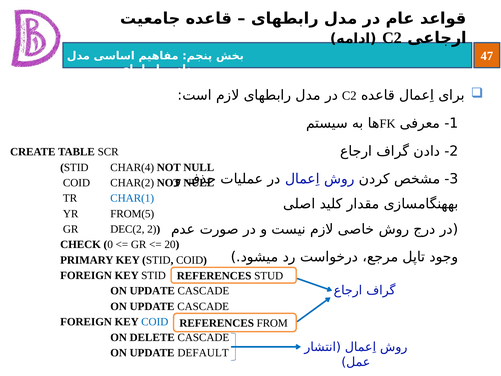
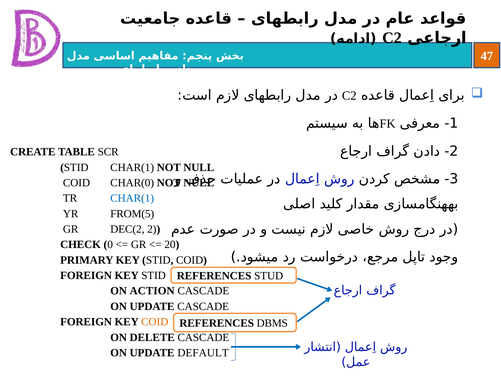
STID CHAR(4: CHAR(4 -> CHAR(1 (132, 167)
CHAR(2: CHAR(2 -> CHAR(0 (132, 183)
UPDATE: UPDATE -> ACTION (152, 291)
COID colour: blue -> orange (155, 322)
FROM: FROM -> DBMS (272, 323)
